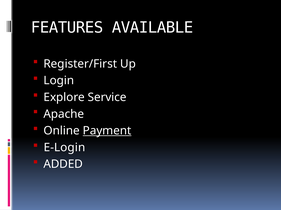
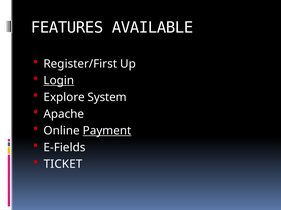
Login underline: none -> present (59, 81)
Service: Service -> System (107, 98)
E-Login: E-Login -> E-Fields (65, 148)
ADDED: ADDED -> TICKET (63, 165)
